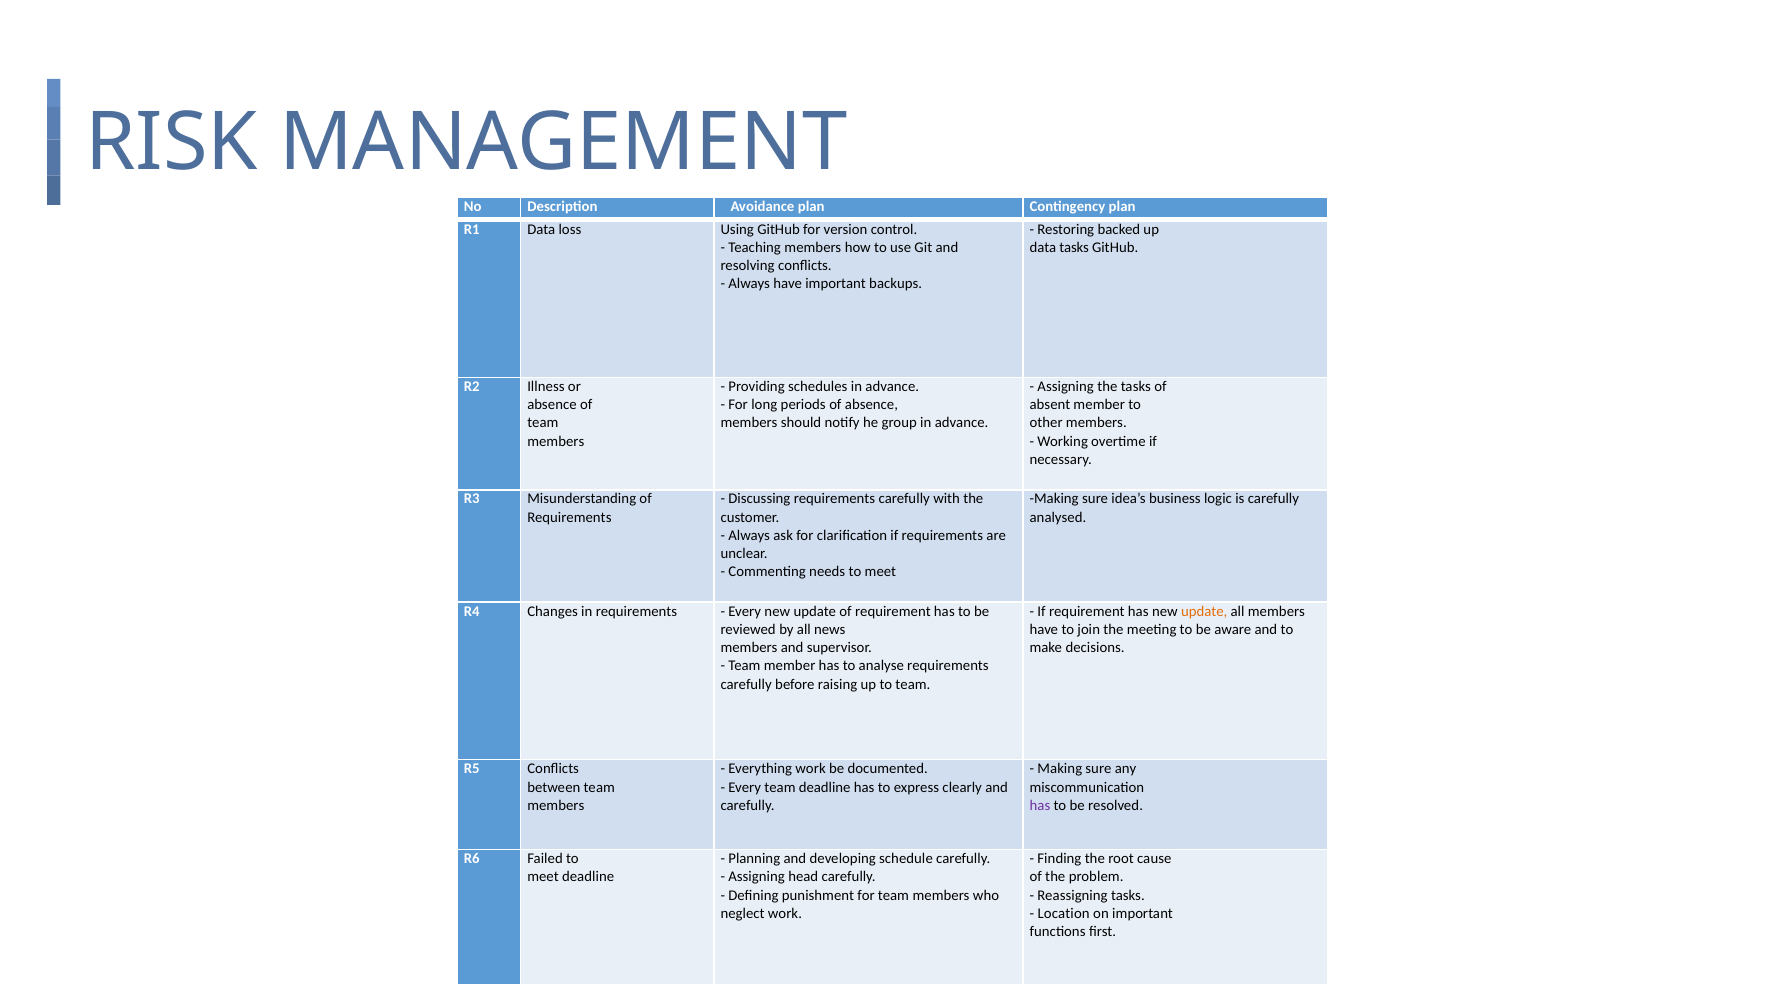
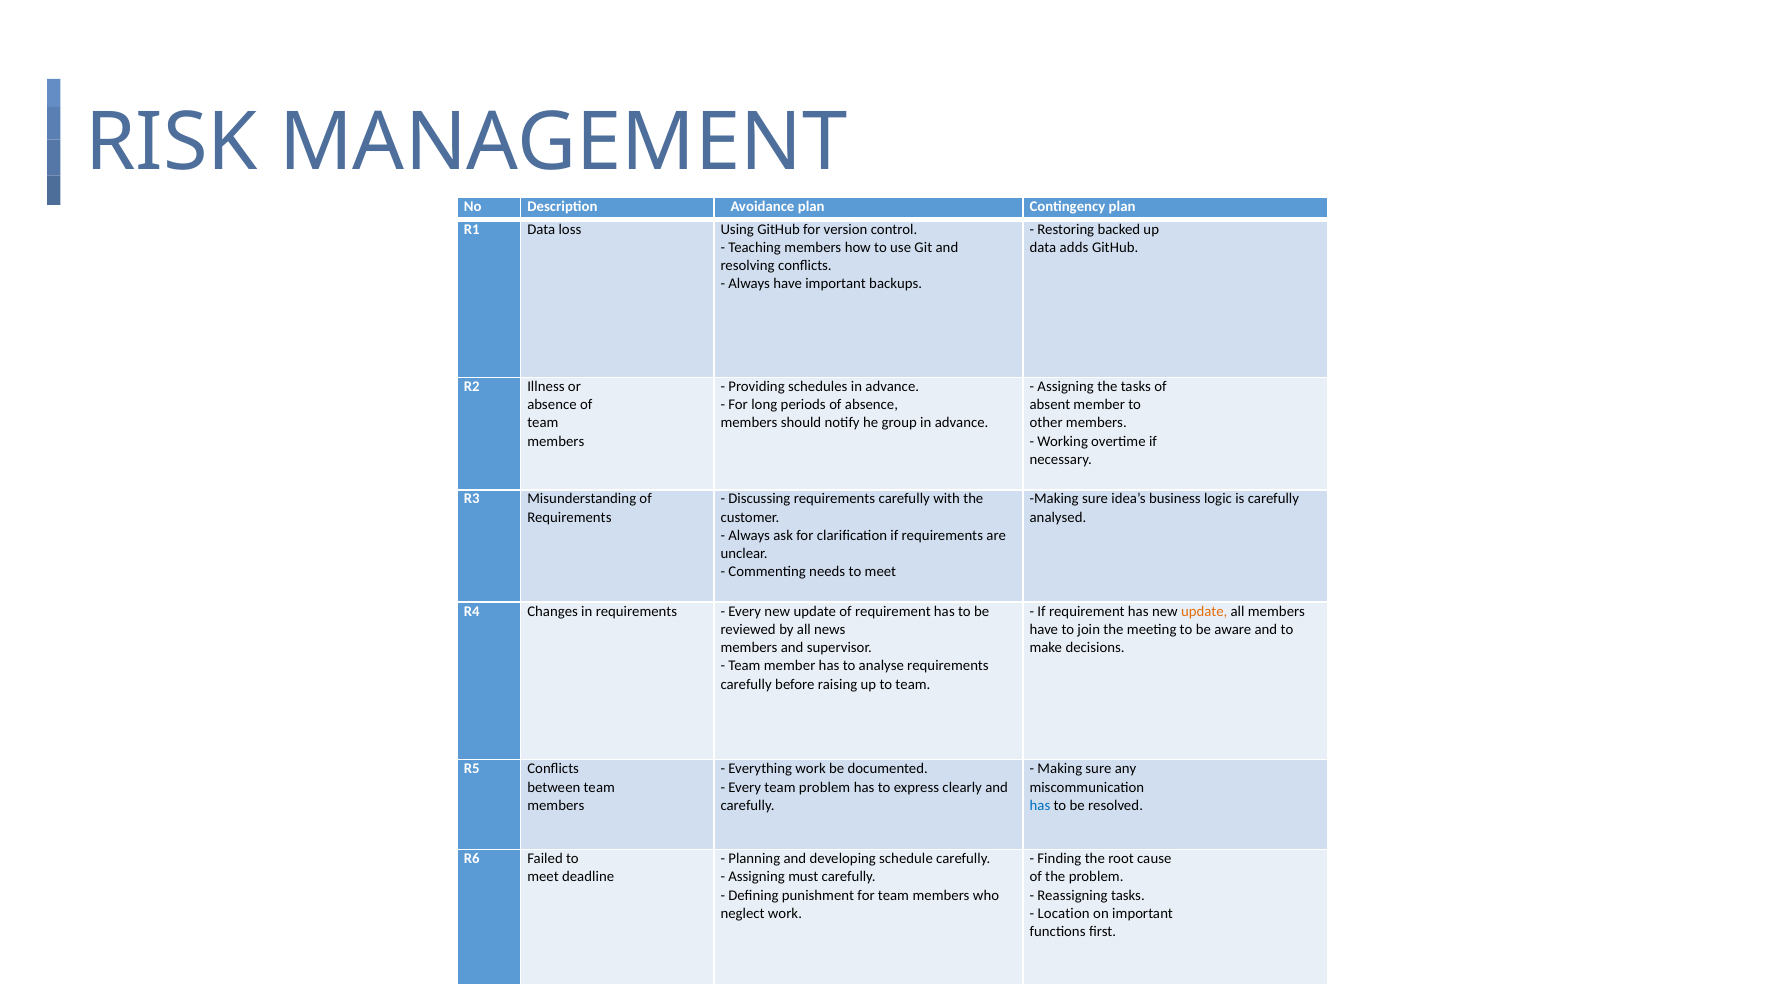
data tasks: tasks -> adds (1074, 247)
team deadline: deadline -> problem (825, 787)
has colour: purple -> blue (1040, 805)
head: head -> must (803, 877)
